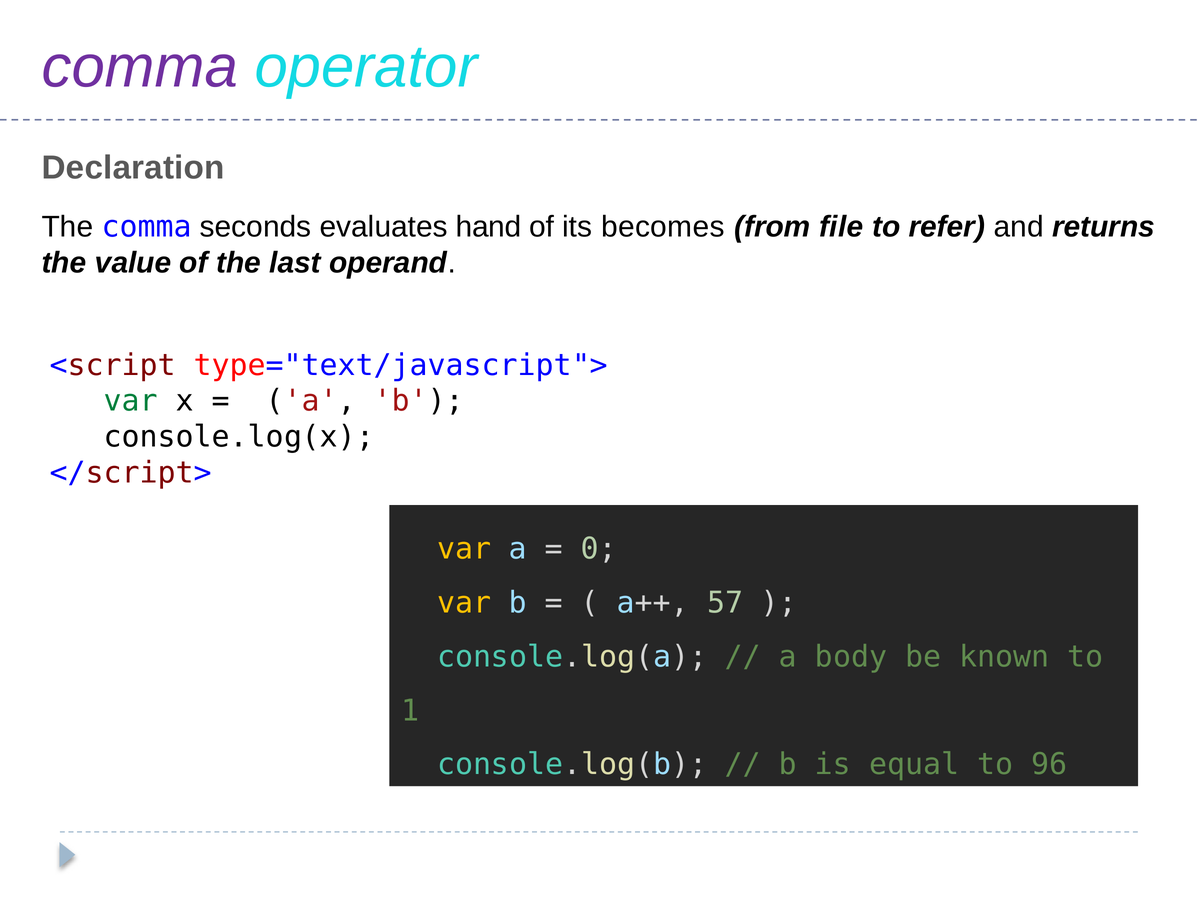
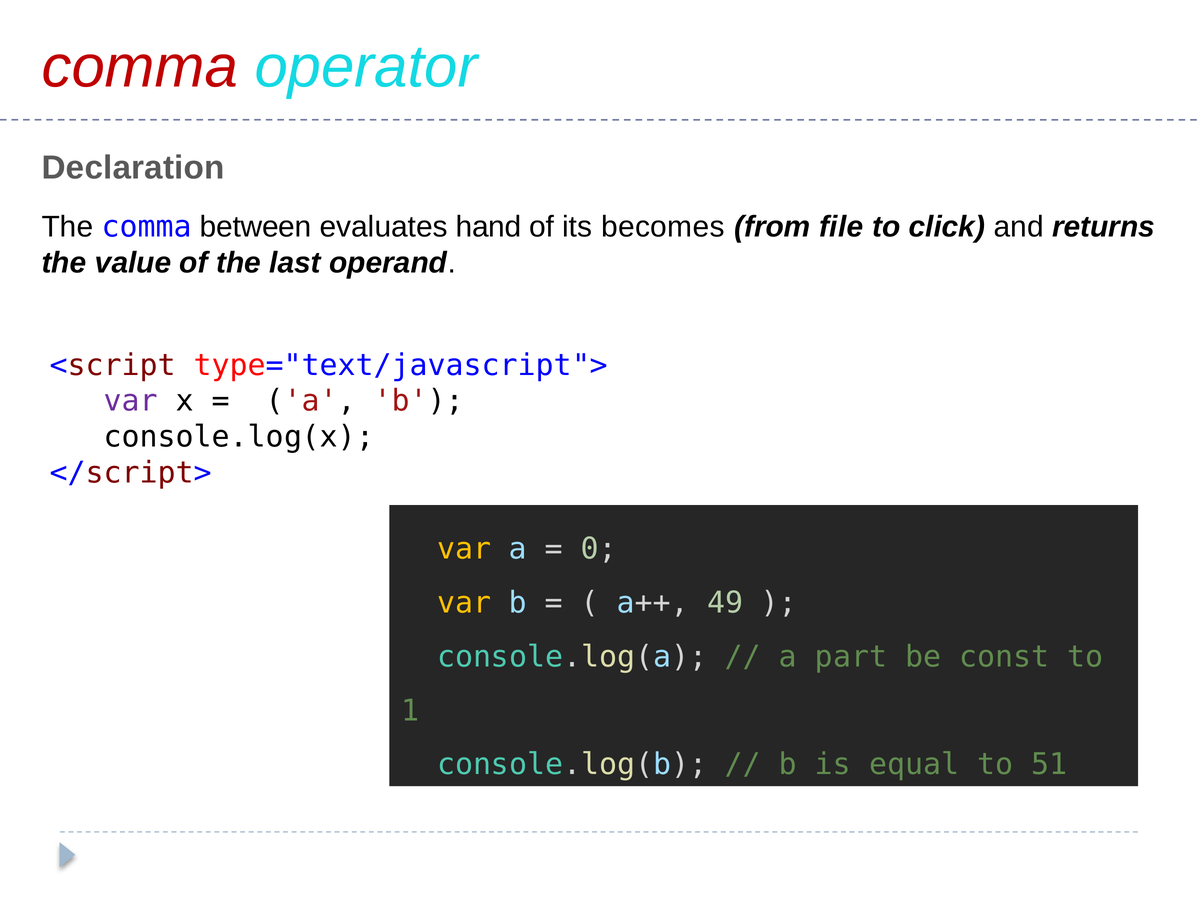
comma colour: purple -> red (140, 67)
seconds: seconds -> between (256, 227)
refer: refer -> click (947, 227)
var colour: green -> purple (131, 401)
57: 57 -> 49 (725, 603)
body: body -> part (851, 657)
known: known -> const (1004, 657)
96: 96 -> 51 (1049, 765)
